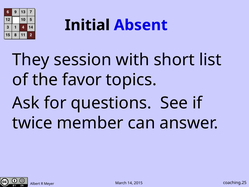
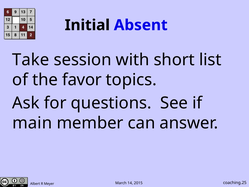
They: They -> Take (31, 60)
twice: twice -> main (32, 123)
